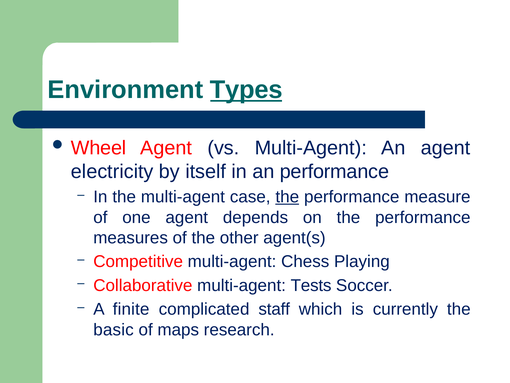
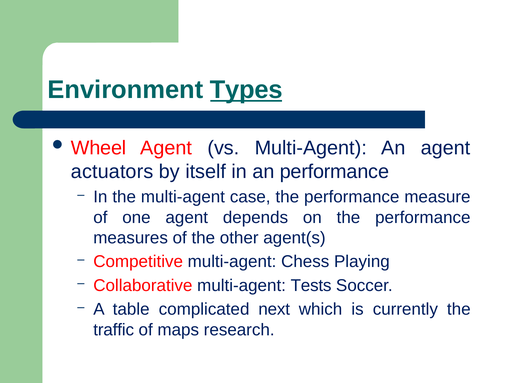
electricity: electricity -> actuators (112, 171)
the underline: present -> none (287, 197)
finite: finite -> table (131, 309)
staff: staff -> next (274, 309)
basic: basic -> traffic (114, 329)
